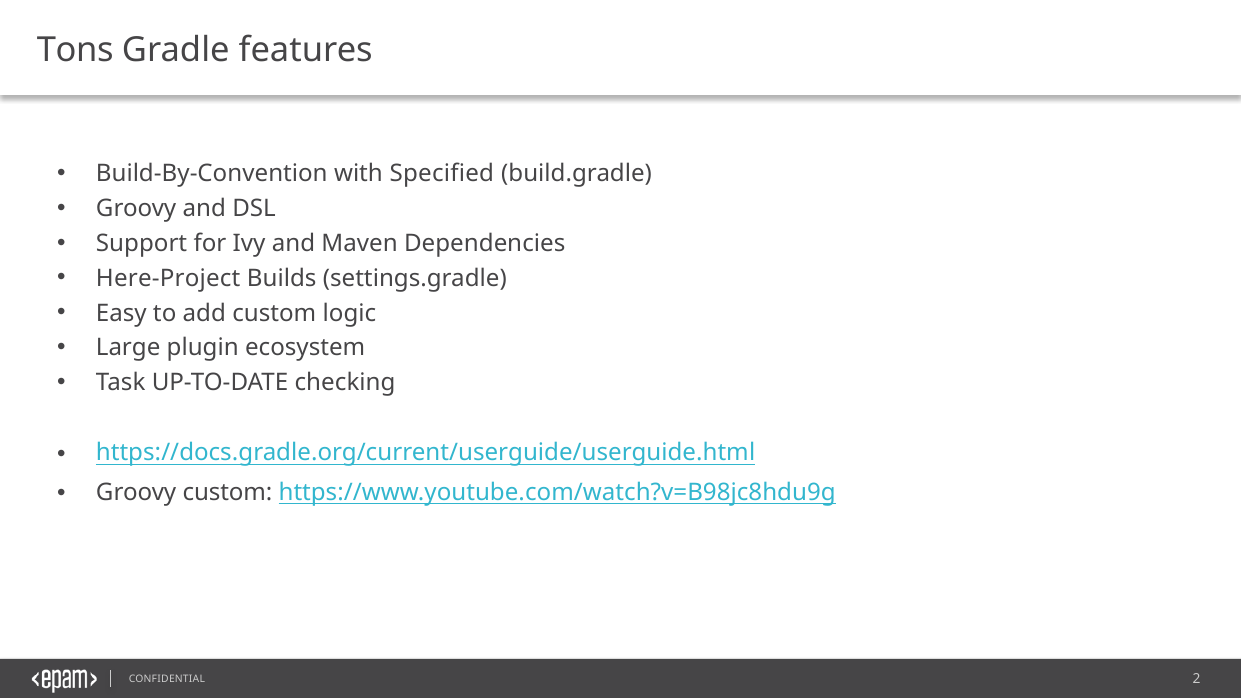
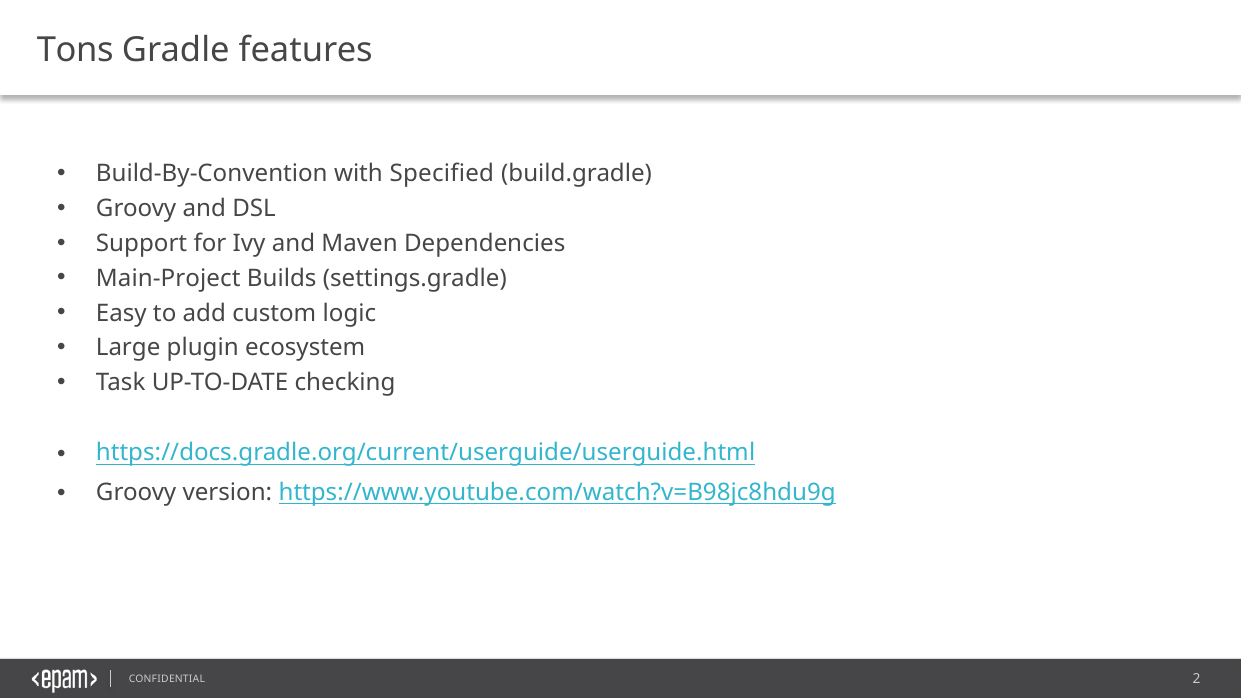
Here-Project: Here-Project -> Main-Project (168, 278)
Groovy custom: custom -> version (227, 492)
